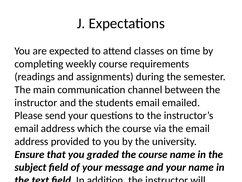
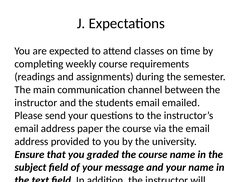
which: which -> paper (90, 128)
